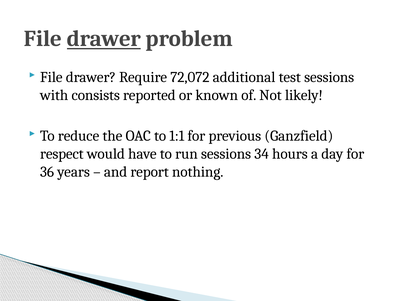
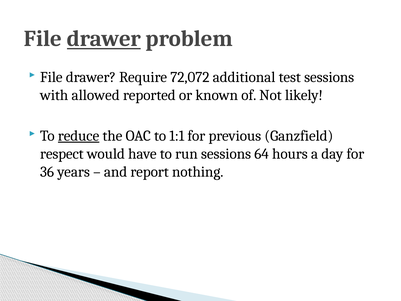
consists: consists -> allowed (96, 95)
reduce underline: none -> present (79, 136)
34: 34 -> 64 (262, 154)
